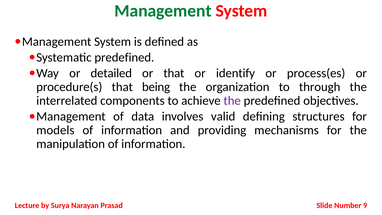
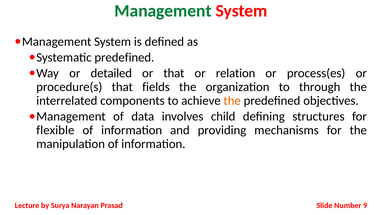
identify: identify -> relation (236, 73)
being: being -> fields (156, 87)
the colour: purple -> orange (232, 101)
valid: valid -> child (223, 116)
models: models -> flexible (55, 130)
